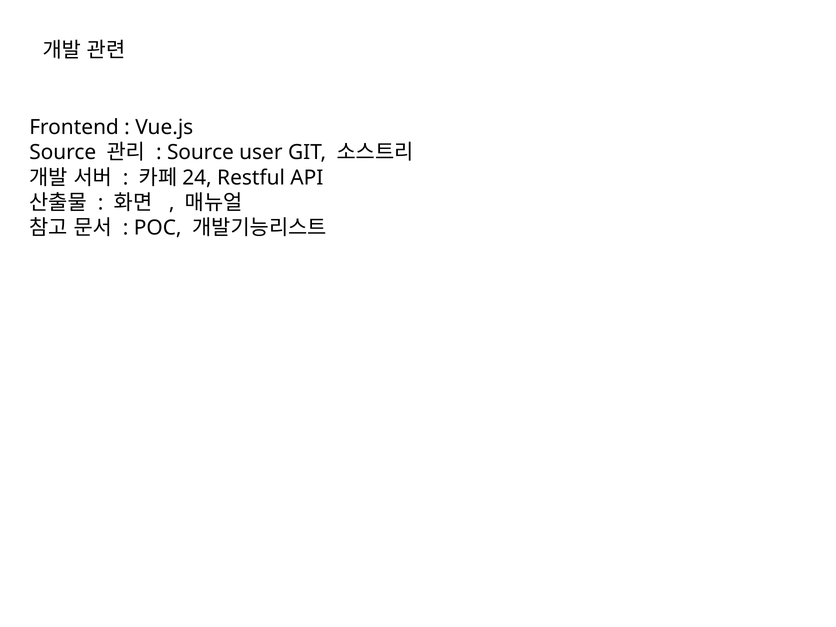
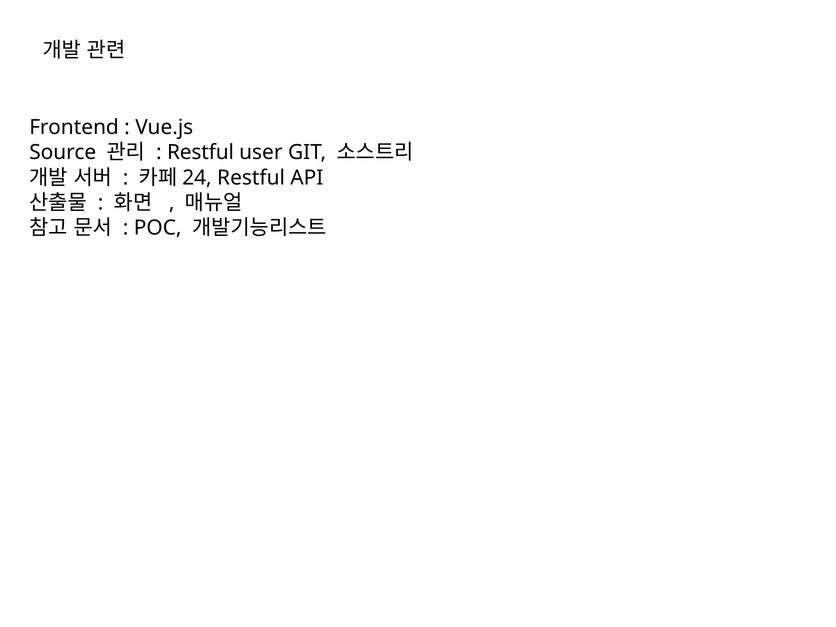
Source: Source -> Restful (200, 153)
